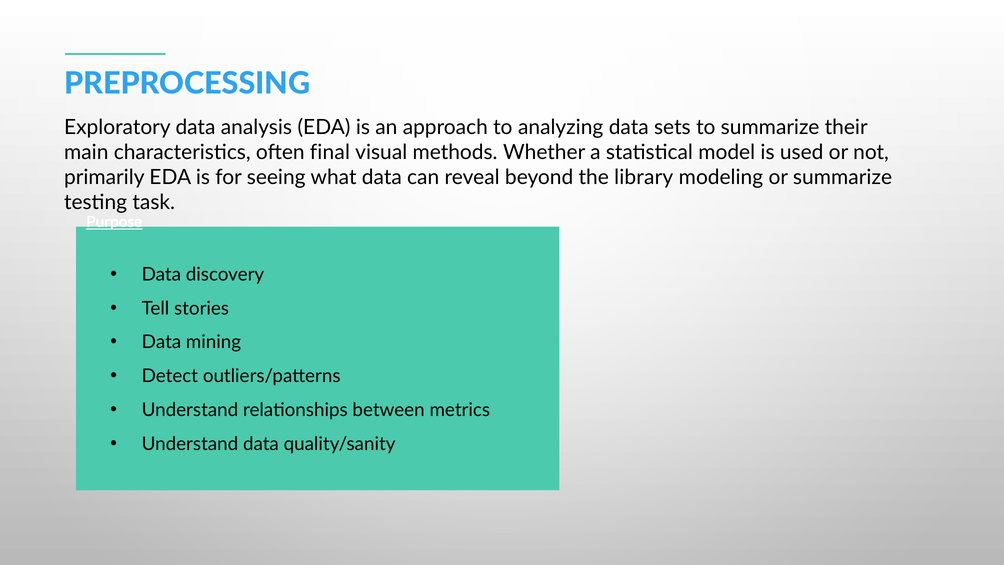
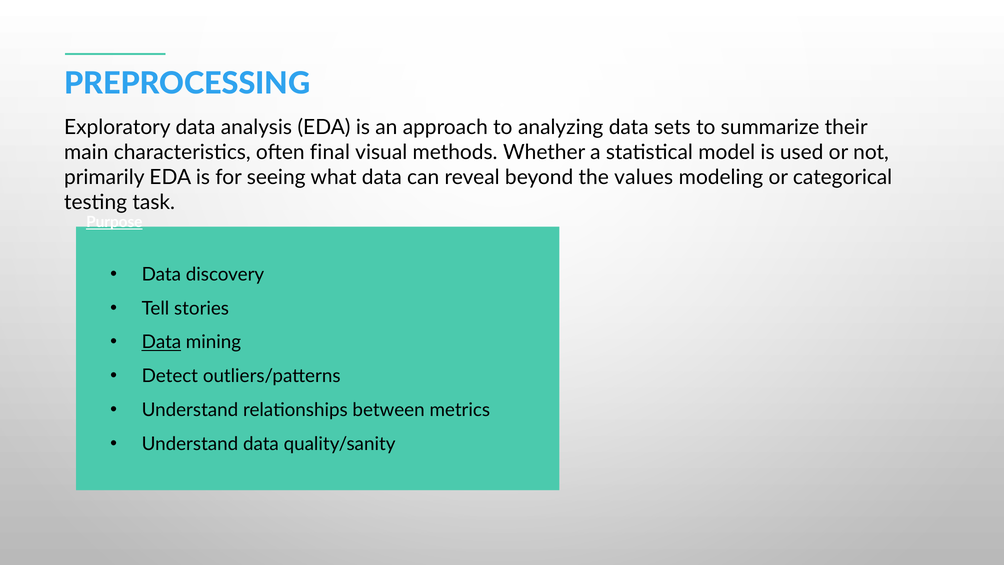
library: library -> values (644, 177)
or summarize: summarize -> categorical (843, 177)
Data underline: none -> present (161, 342)
